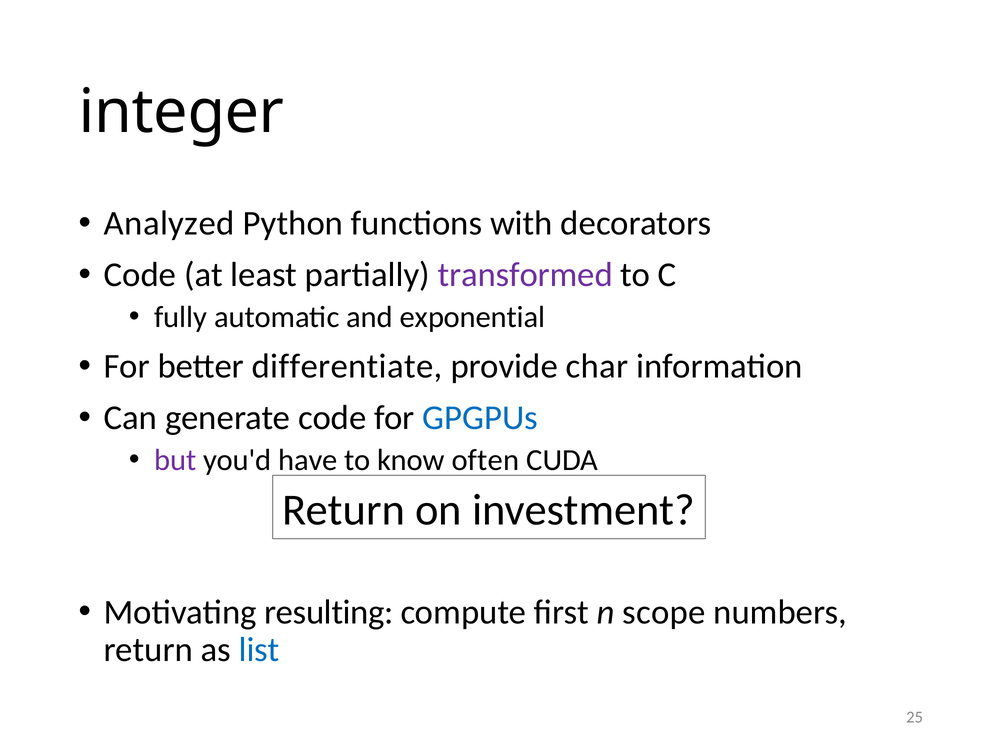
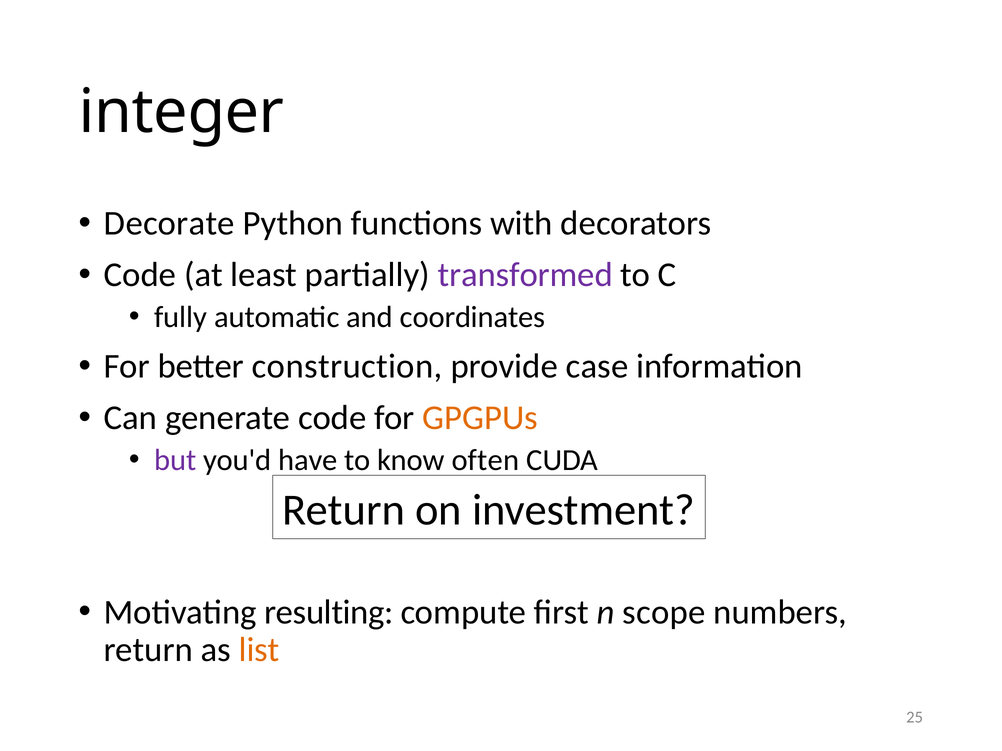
Analyzed: Analyzed -> Decorate (169, 224)
exponential: exponential -> coordinates (473, 317)
differentiate: differentiate -> construction (347, 367)
char: char -> case (597, 367)
GPGPUs colour: blue -> orange (480, 418)
list colour: blue -> orange (259, 650)
